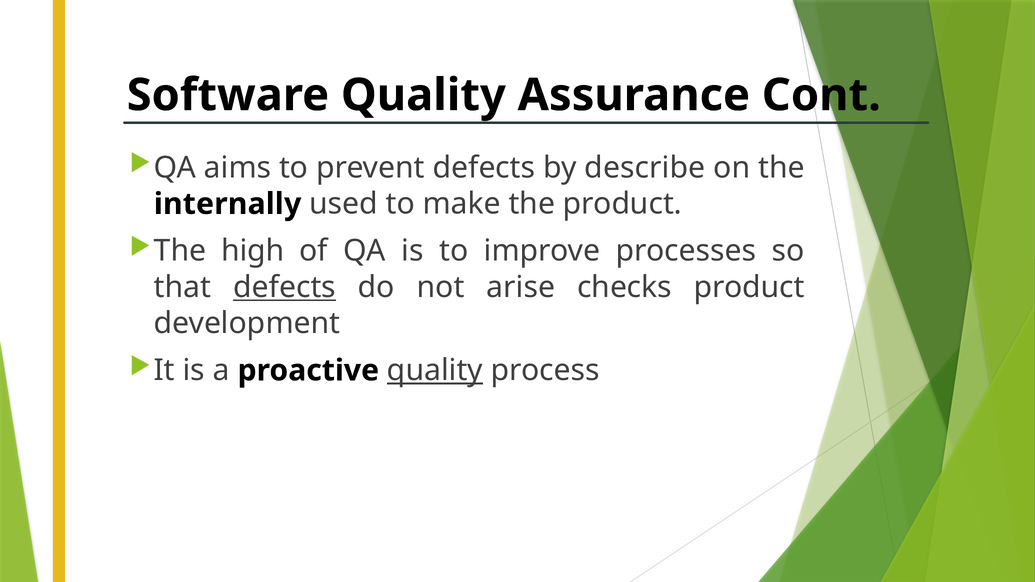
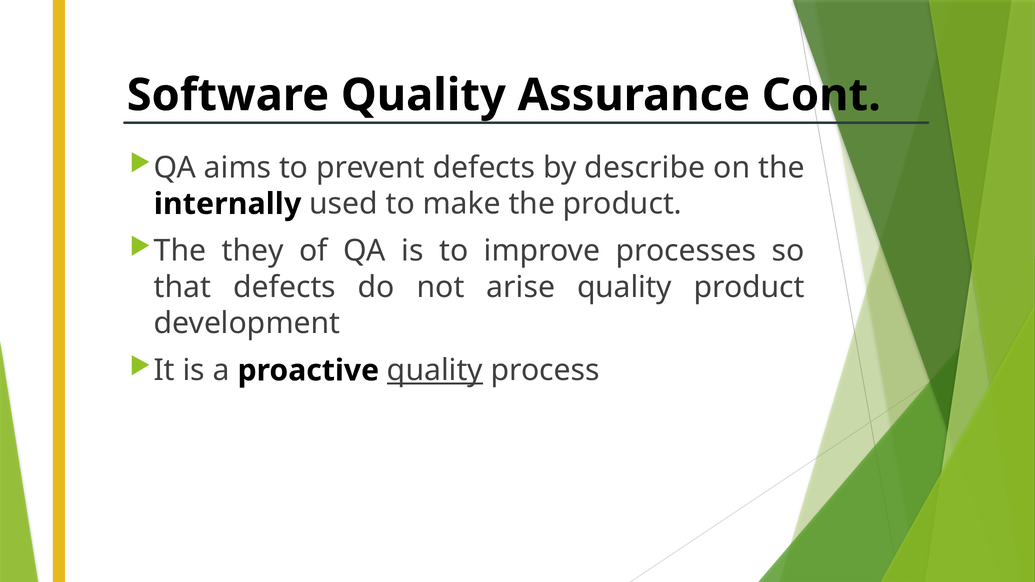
high: high -> they (253, 251)
defects underline: present -> none (284, 287)
arise checks: checks -> quality (624, 287)
